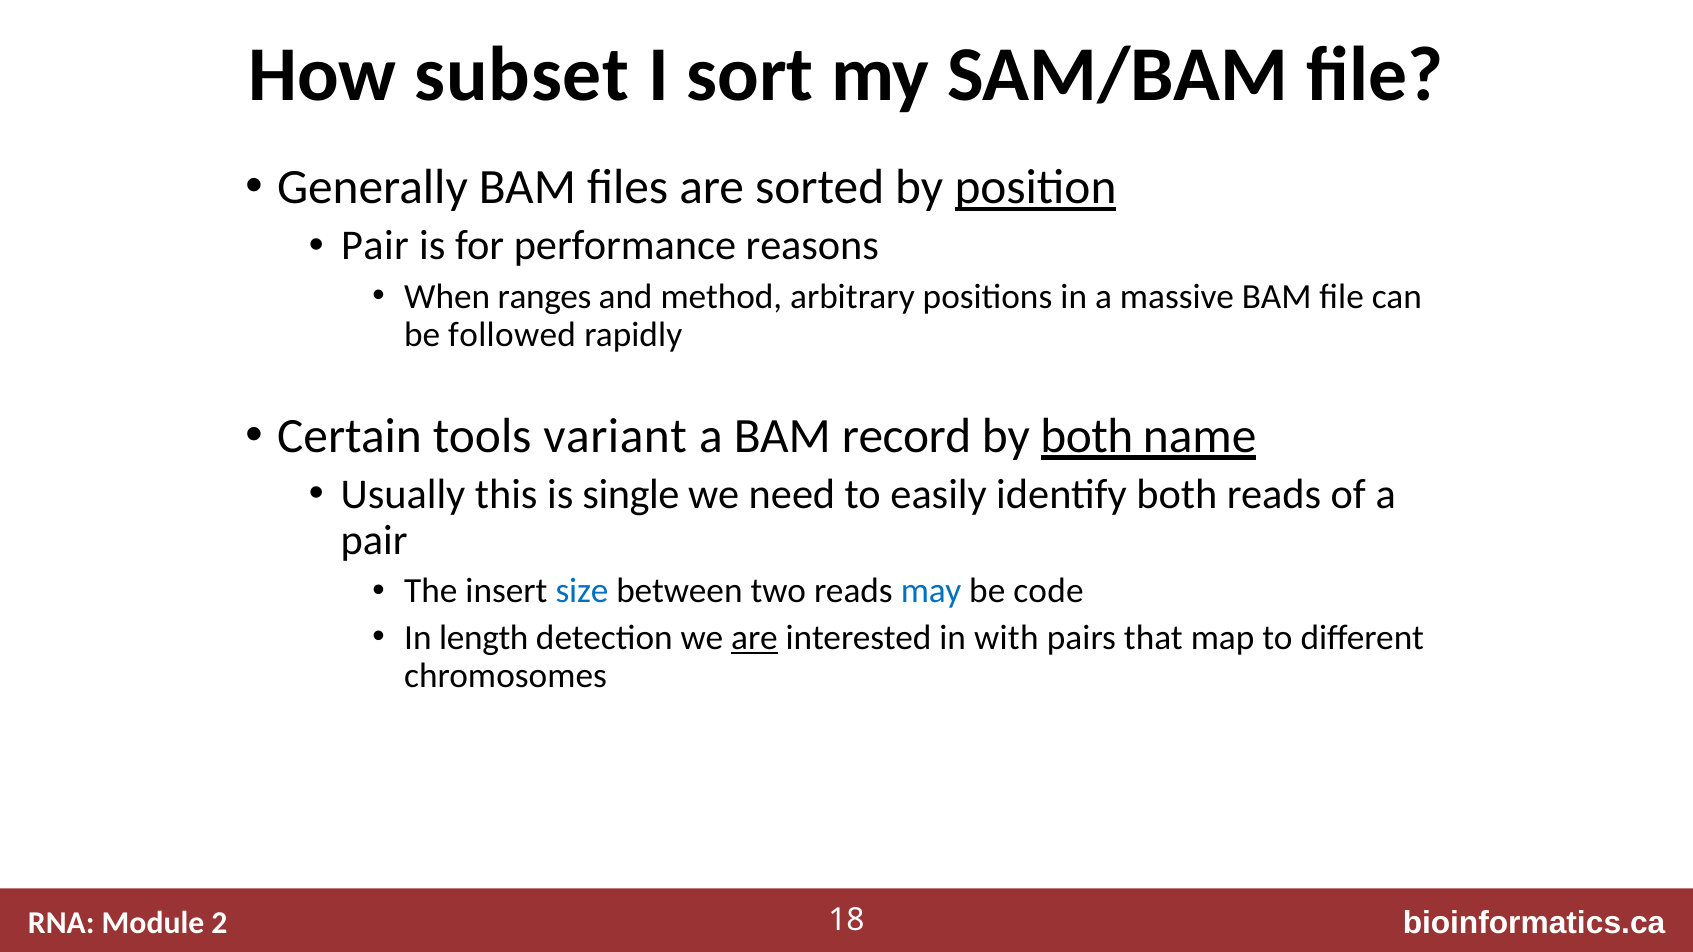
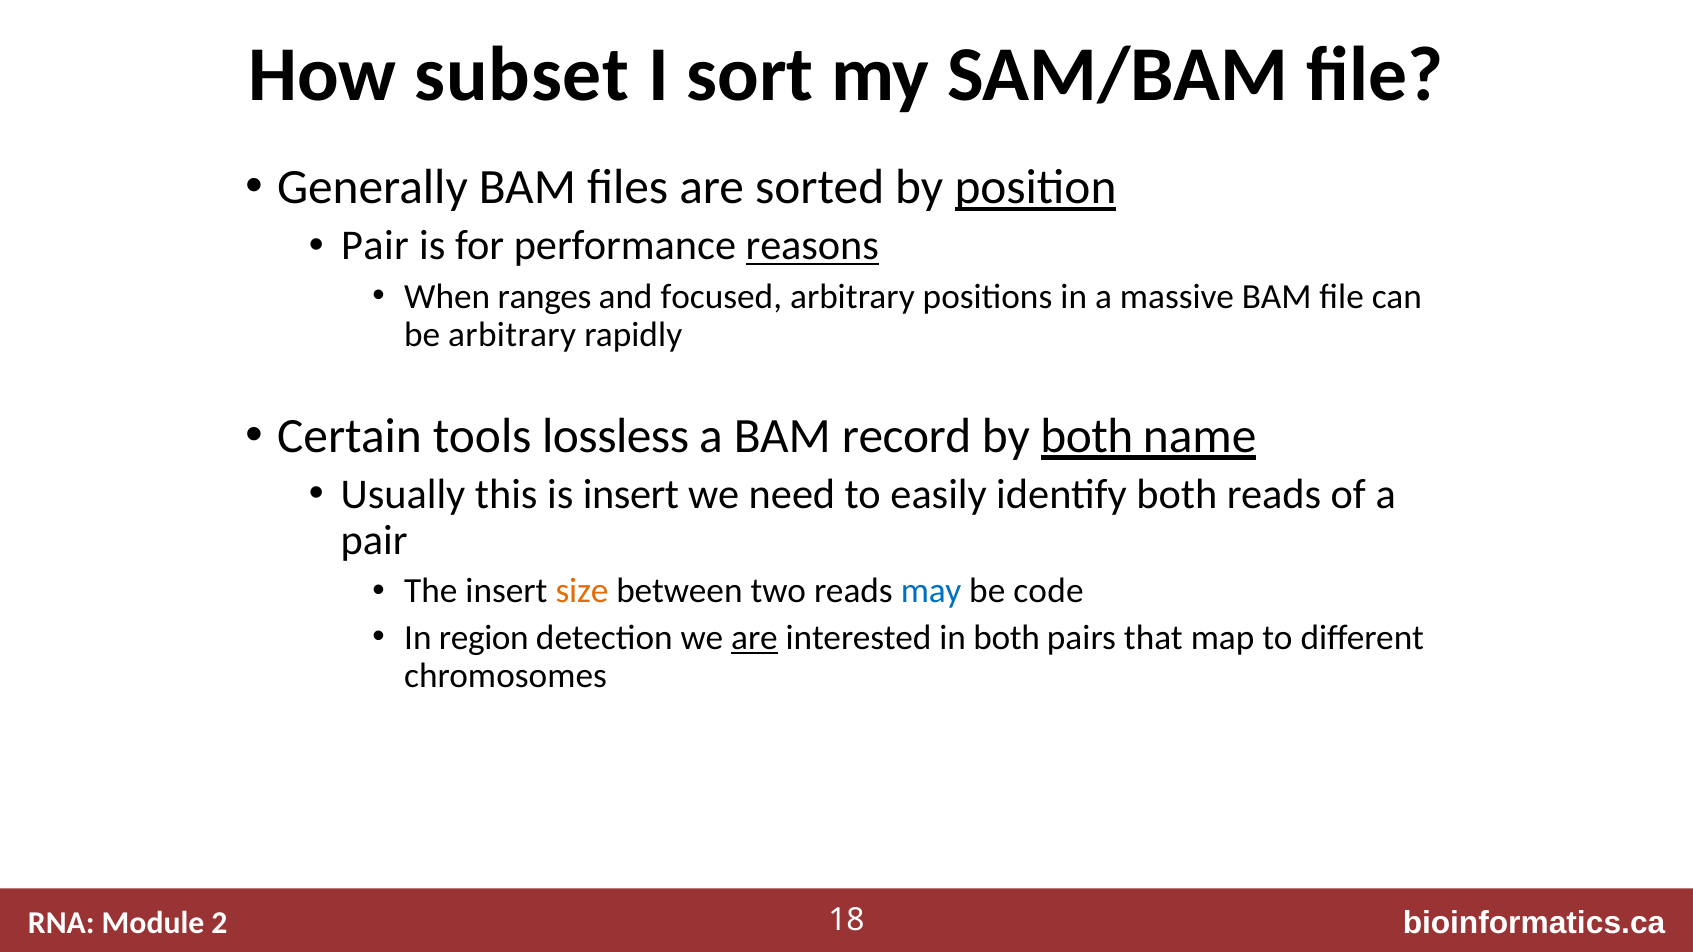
reasons underline: none -> present (812, 246)
method: method -> focused (721, 297)
be followed: followed -> arbitrary (512, 335)
variant: variant -> lossless (616, 436)
is single: single -> insert (631, 495)
size colour: blue -> orange (582, 591)
length: length -> region (484, 638)
in with: with -> both (1007, 638)
